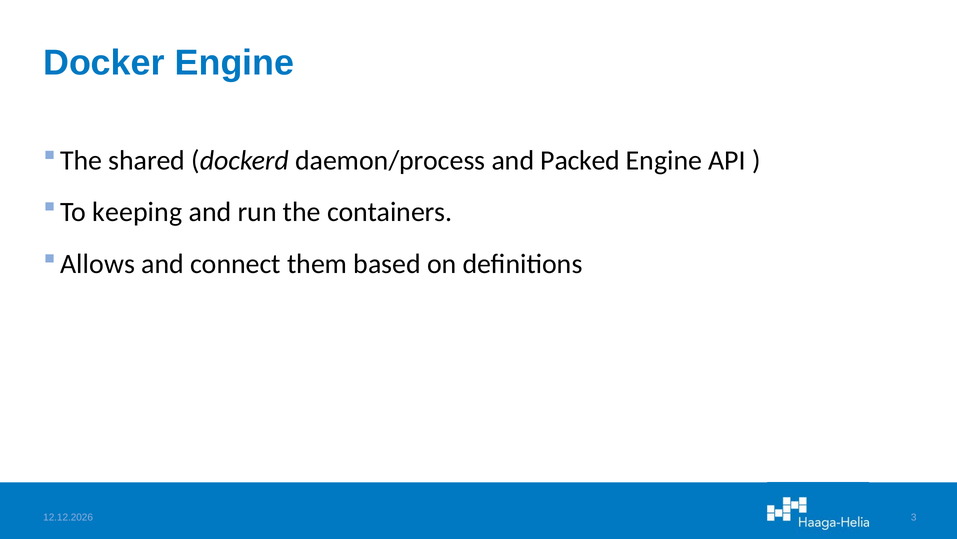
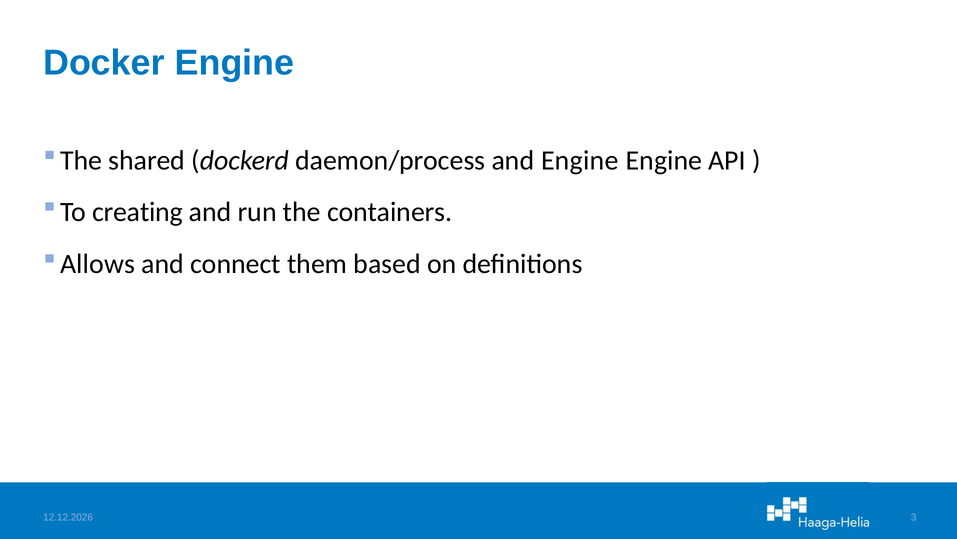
and Packed: Packed -> Engine (580, 160)
keeping: keeping -> creating (138, 212)
